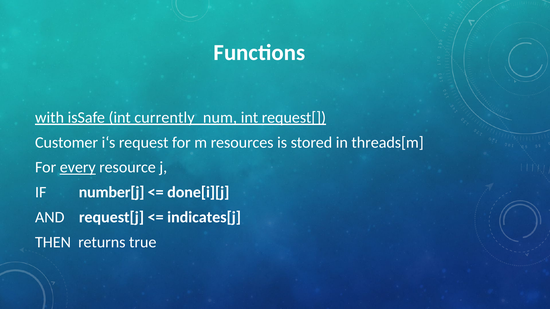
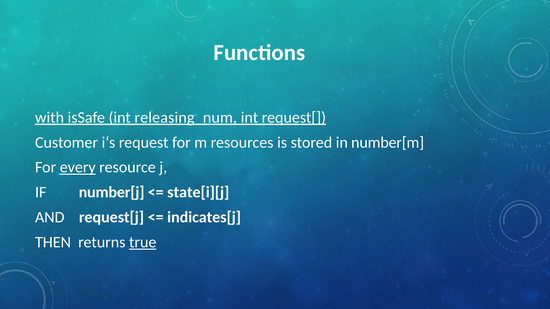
currently_num: currently_num -> releasing_num (186, 118)
threads[m: threads[m -> number[m (388, 143)
done[i][j: done[i][j -> state[i][j (198, 193)
true underline: none -> present (143, 243)
